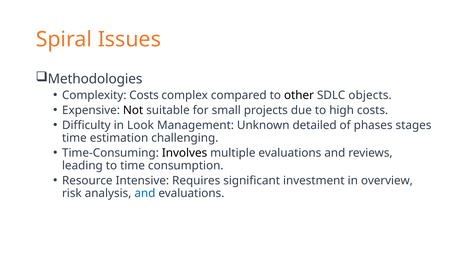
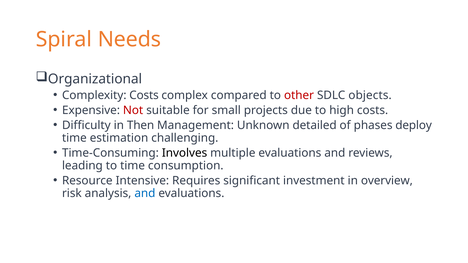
Issues: Issues -> Needs (129, 39)
Methodologies: Methodologies -> Organizational (95, 79)
other colour: black -> red (299, 95)
Not colour: black -> red (133, 110)
Look: Look -> Then (141, 125)
stages: stages -> deploy (414, 125)
